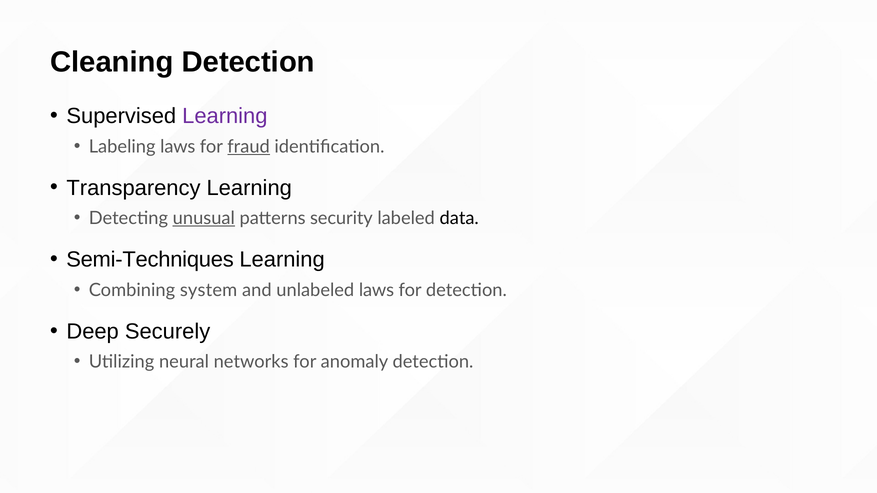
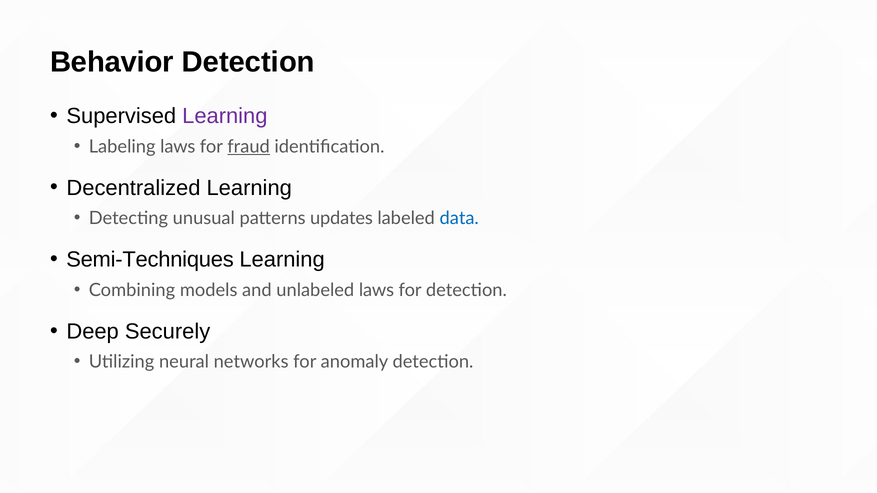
Cleaning: Cleaning -> Behavior (112, 62)
Transparency: Transparency -> Decentralized (133, 188)
unusual underline: present -> none (204, 218)
security: security -> updates (341, 218)
data colour: black -> blue (459, 218)
system: system -> models (209, 290)
